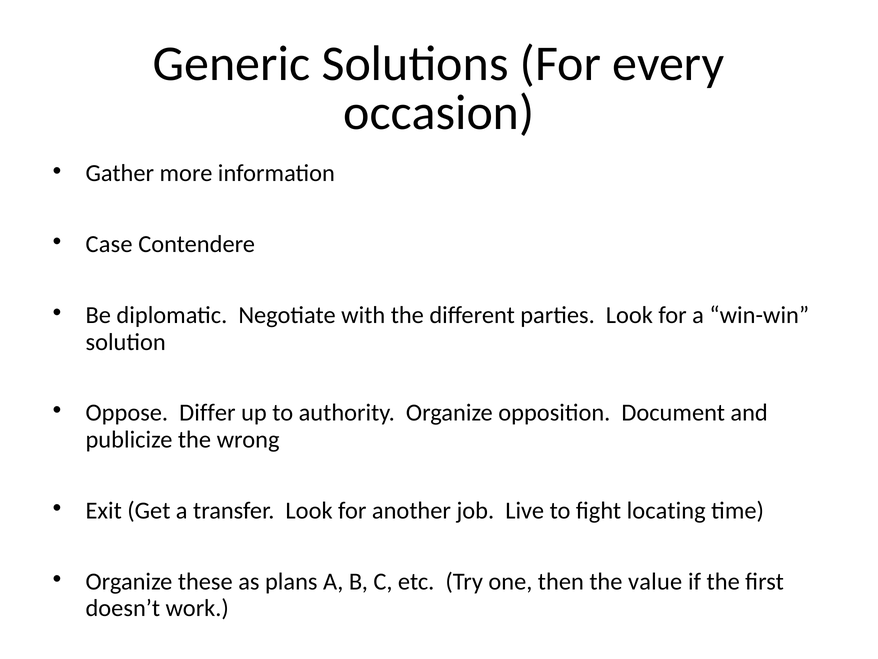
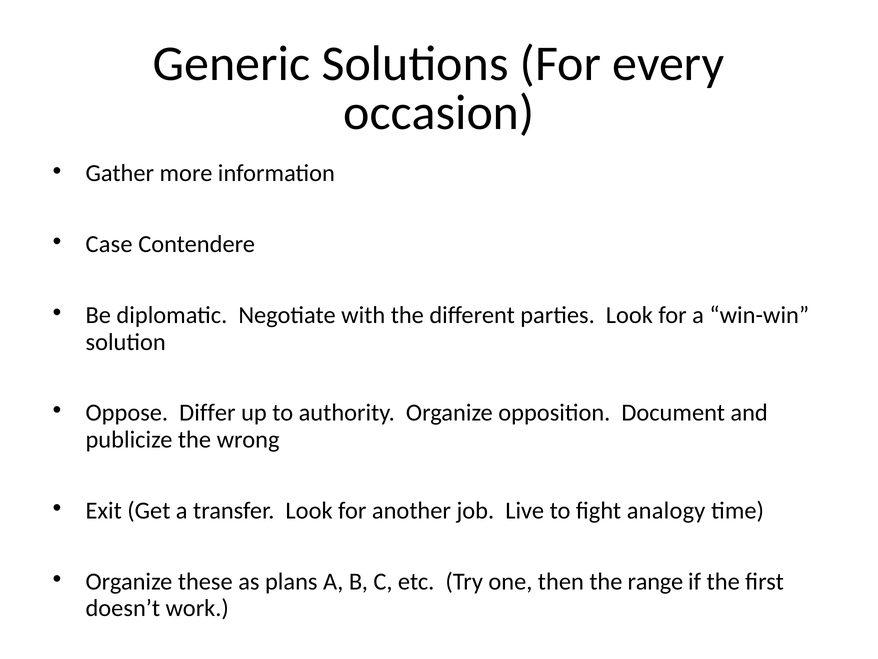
locating: locating -> analogy (666, 510)
value: value -> range (655, 581)
